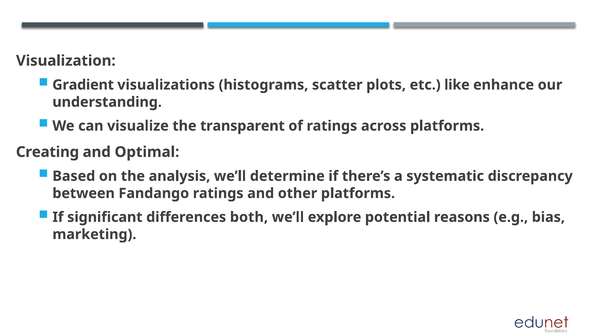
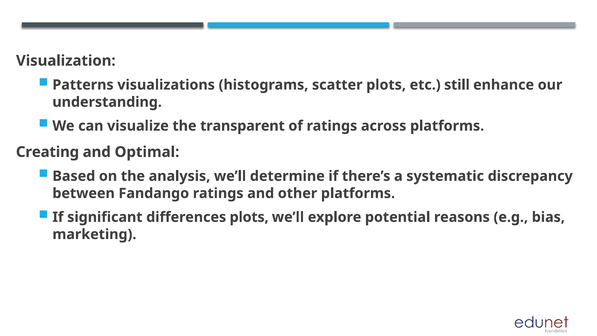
Gradient: Gradient -> Patterns (83, 85)
like: like -> still (457, 85)
differences both: both -> plots (249, 217)
